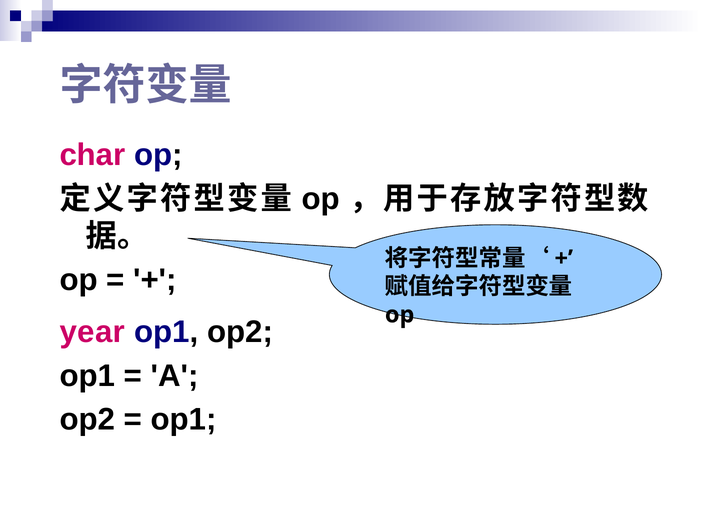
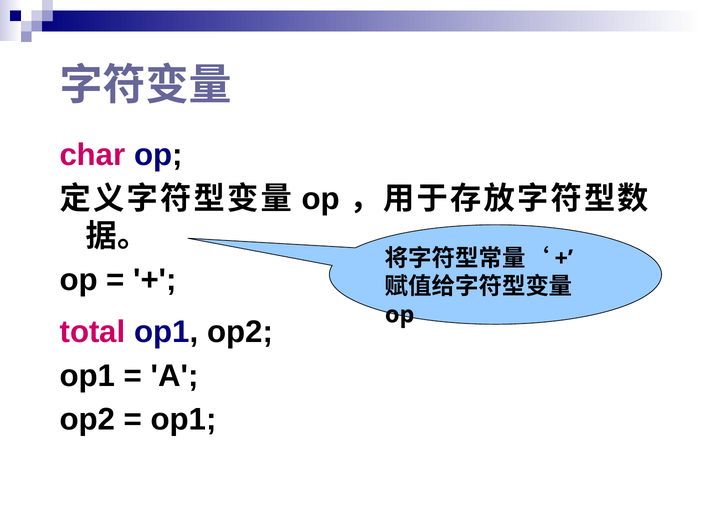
year: year -> total (93, 332)
